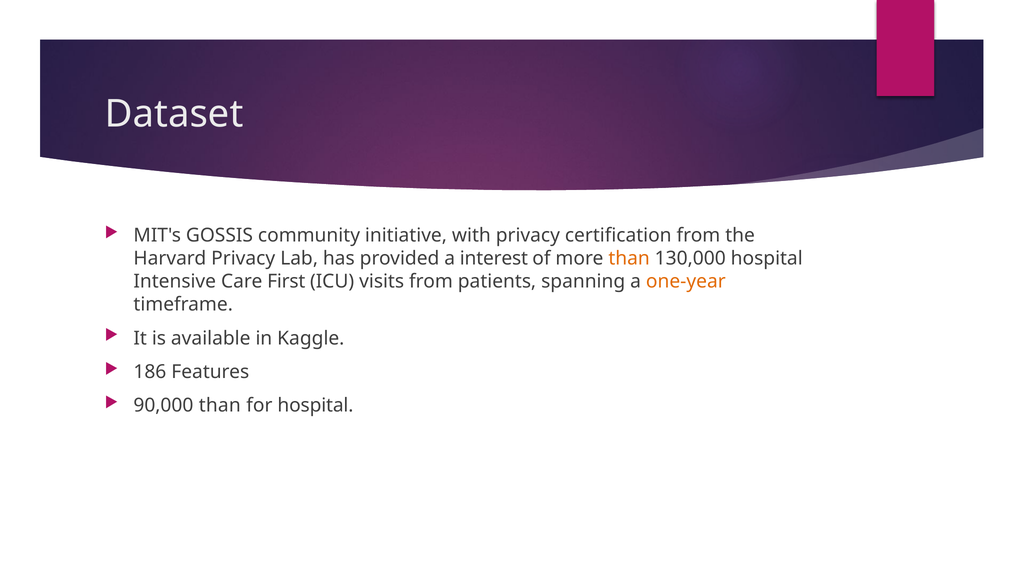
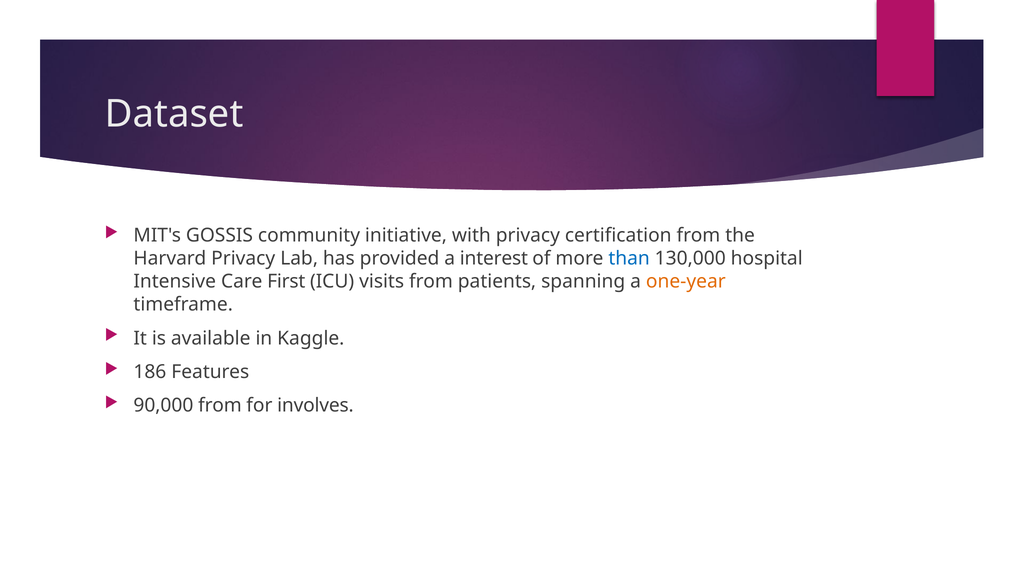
than colour: orange -> blue (629, 258)
90,000 than: than -> from (220, 406)
for hospital: hospital -> involves (315, 406)
